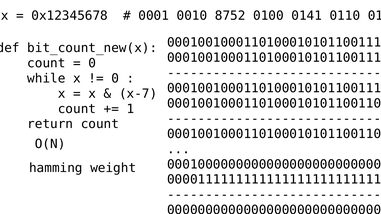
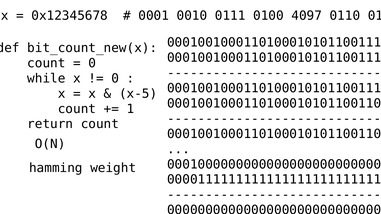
0010 8752: 8752 -> 0111 (230, 16)
0141: 0141 -> 4097 (307, 16)
x-7: x-7 -> x-5 (138, 94)
